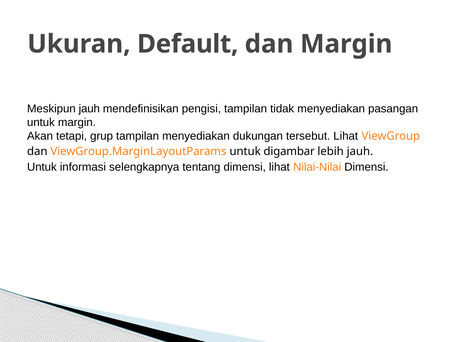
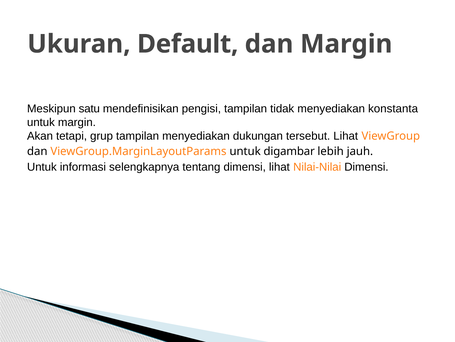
Meskipun jauh: jauh -> satu (89, 108)
pasangan: pasangan -> konstanta (393, 108)
